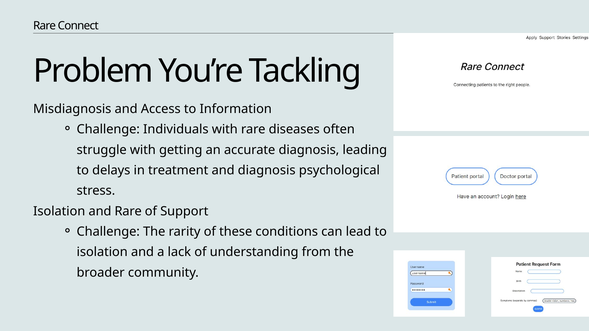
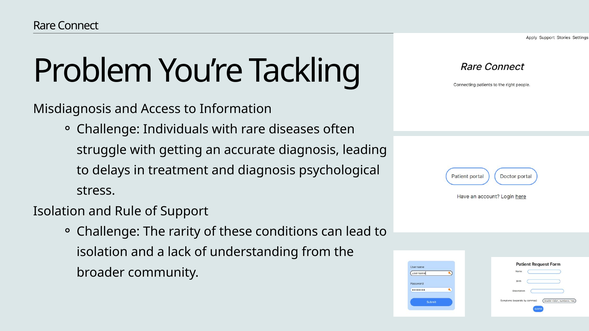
and Rare: Rare -> Rule (128, 211)
